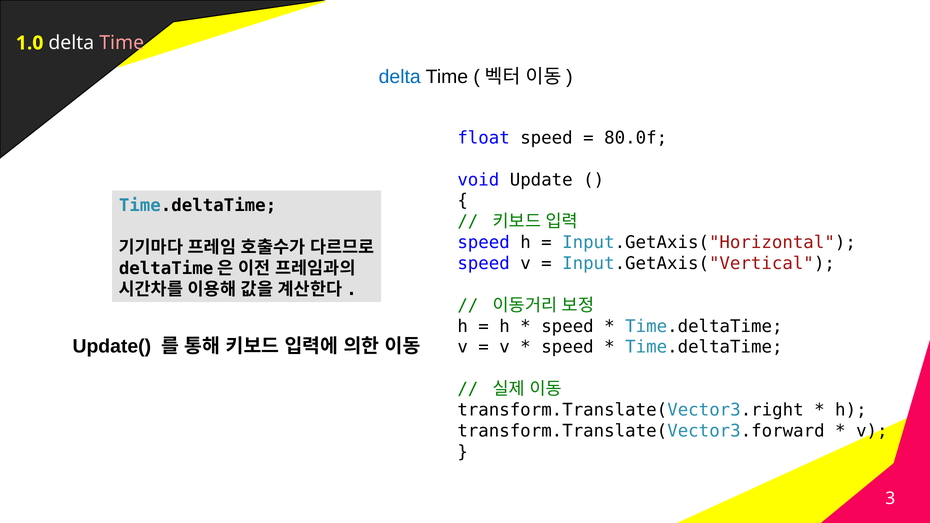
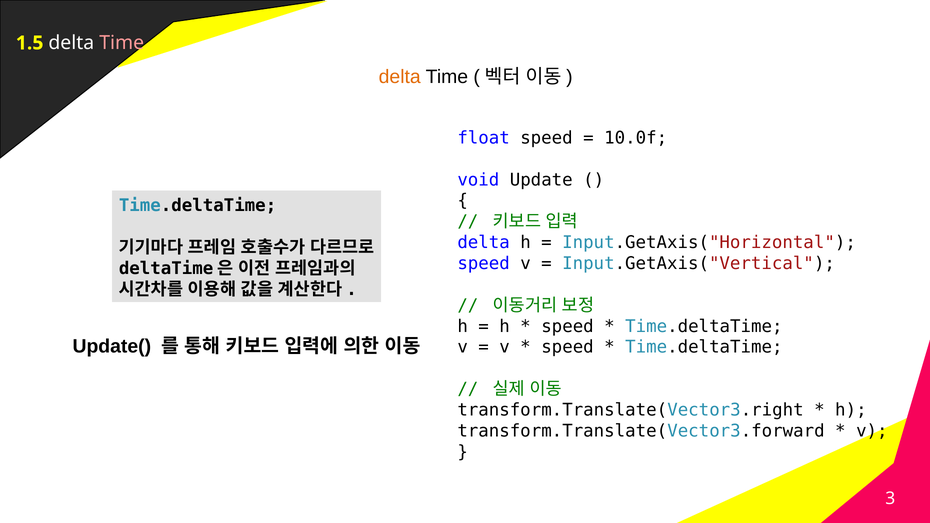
1.0: 1.0 -> 1.5 (30, 43)
delta colour: blue -> orange (400, 77)
80.0f: 80.0f -> 10.0f (636, 138)
speed: speed -> delta (484, 243)
